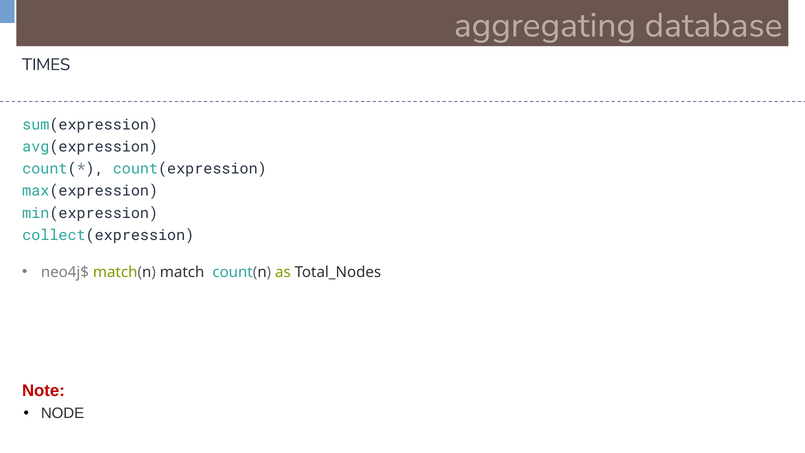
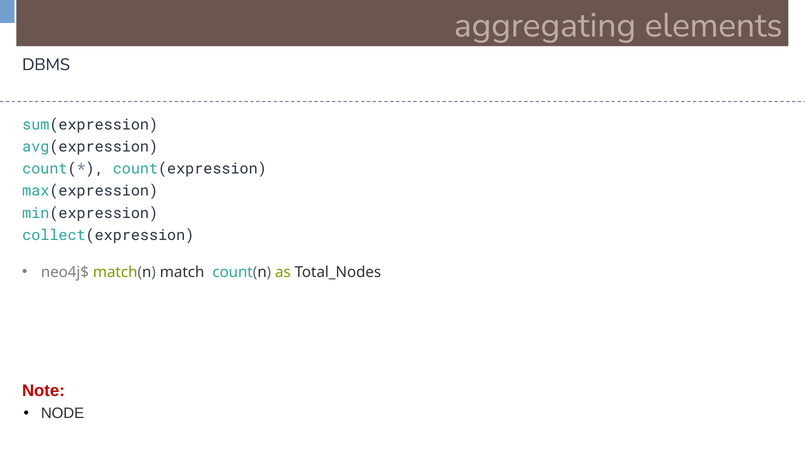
database: database -> elements (714, 25)
TIMES: TIMES -> DBMS (46, 65)
